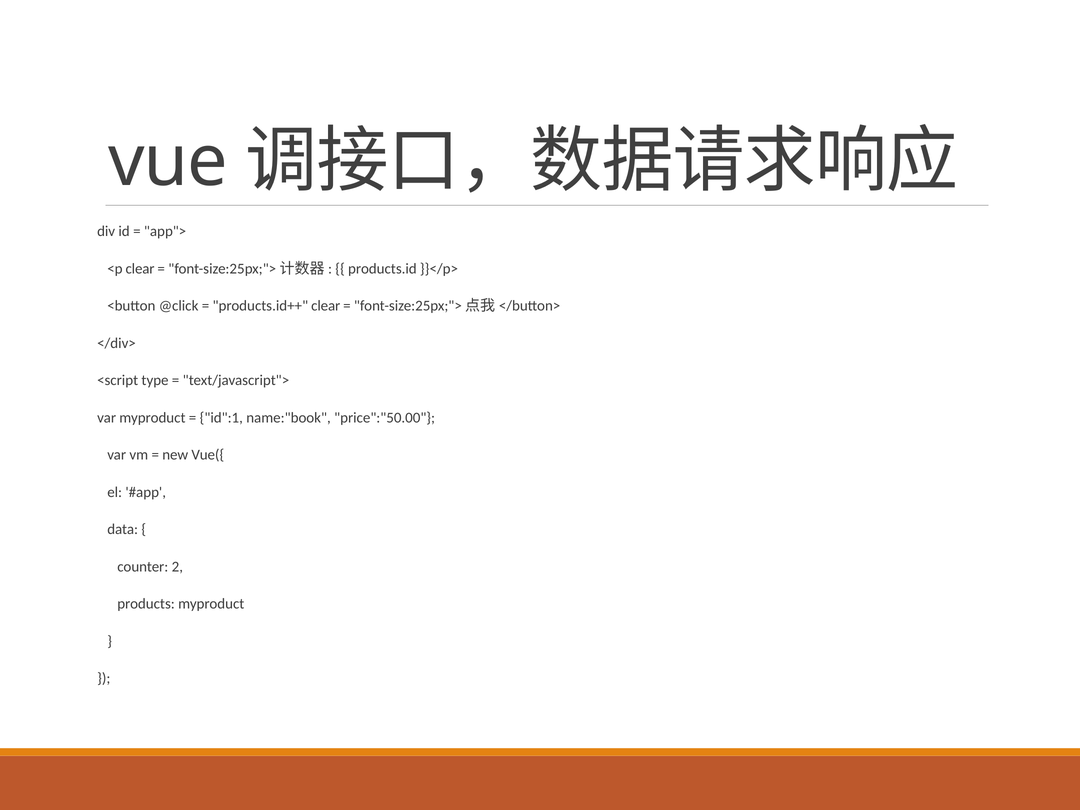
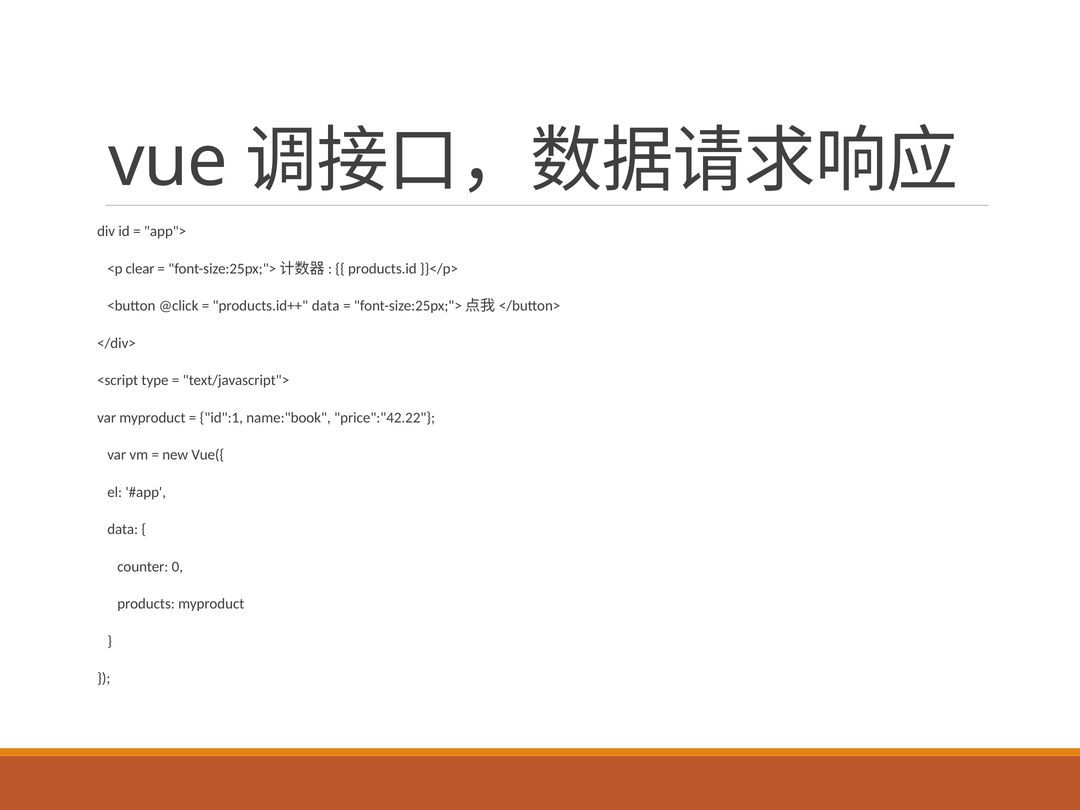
products.id++ clear: clear -> data (326, 306)
price":"50.00: price":"50.00 -> price":"42.22 (385, 418)
2: 2 -> 0 (177, 567)
